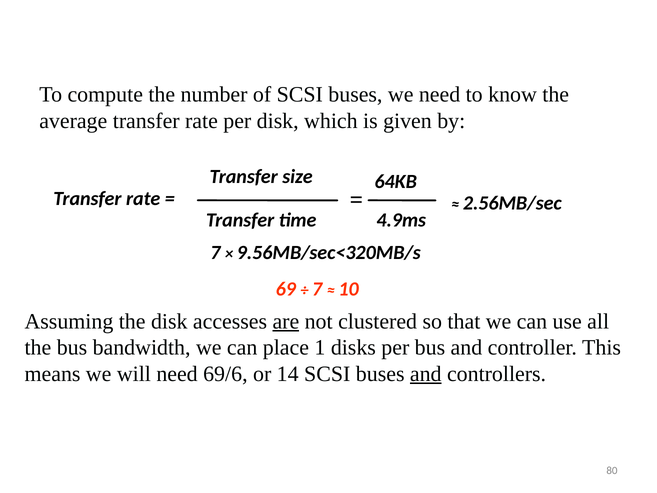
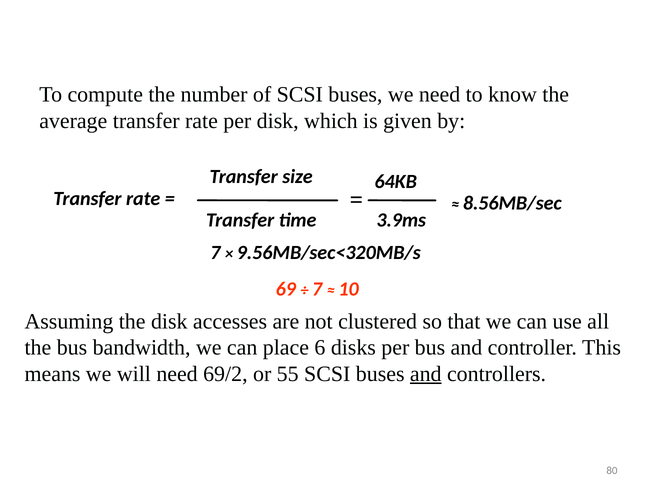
2.56MB/sec: 2.56MB/sec -> 8.56MB/sec (512, 203)
4.9ms: 4.9ms -> 3.9ms (401, 220)
are underline: present -> none (286, 321)
1: 1 -> 6 (320, 347)
69/6: 69/6 -> 69/2 (225, 374)
14: 14 -> 55 (288, 374)
